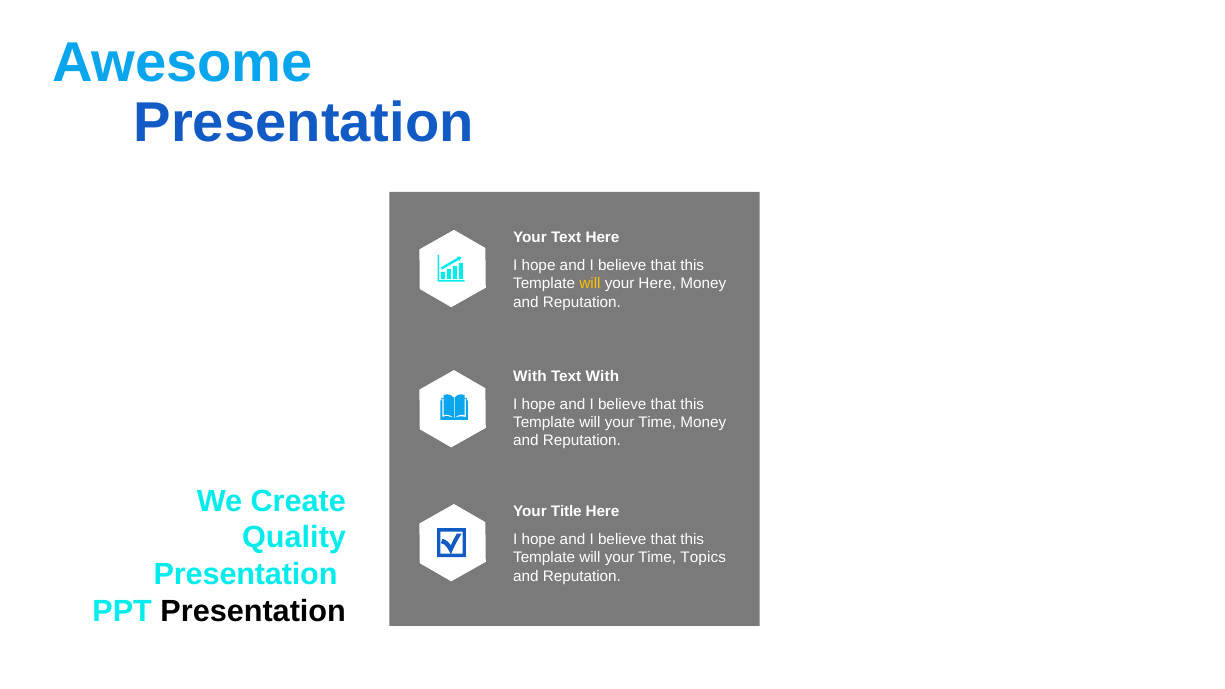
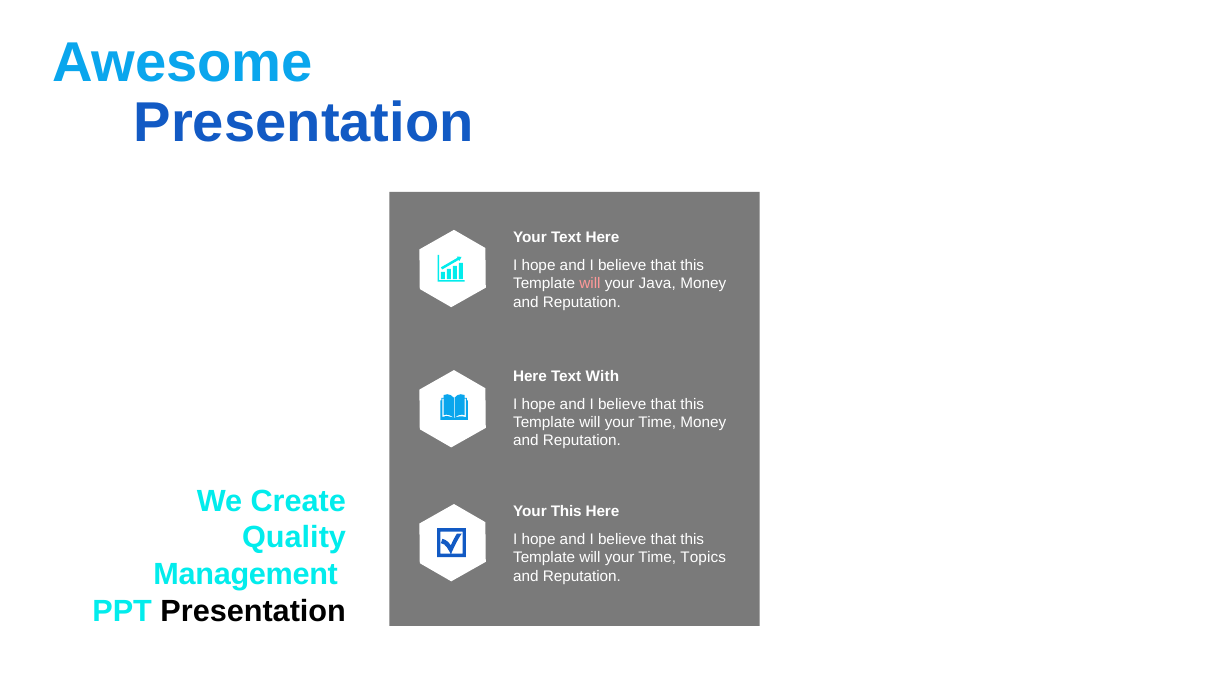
will colour: yellow -> pink (590, 284)
your Here: Here -> Java (657, 284)
With: With -> Here (530, 376)
Your Title: Title -> This (566, 512)
Presentation: Presentation -> Management (246, 574)
